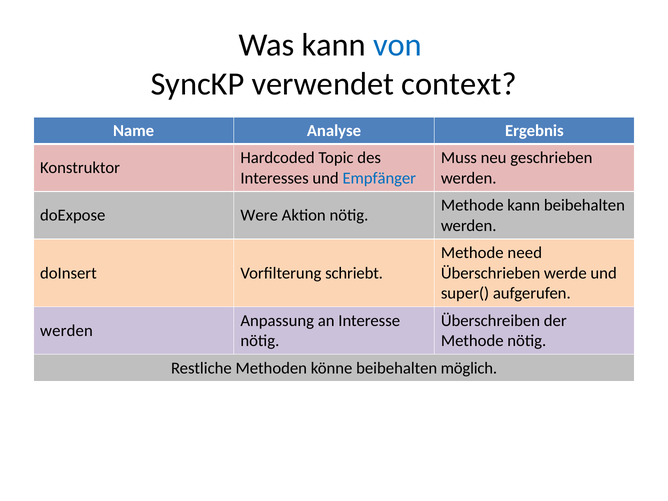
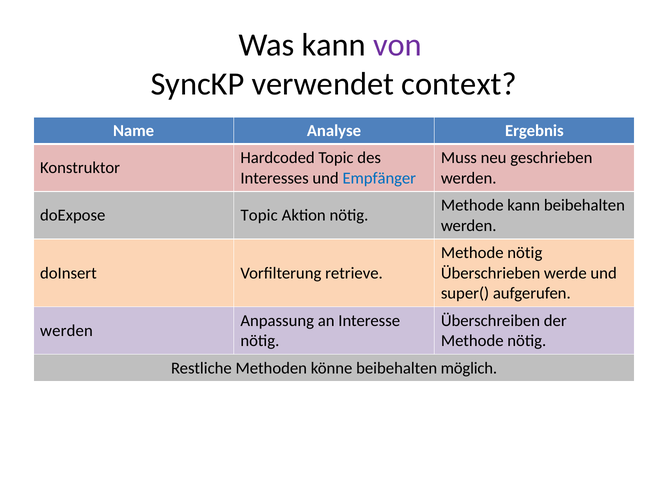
von colour: blue -> purple (398, 45)
doExpose Were: Were -> Topic (259, 215)
need: need -> nötig (525, 253)
schriebt: schriebt -> retrieve (354, 273)
